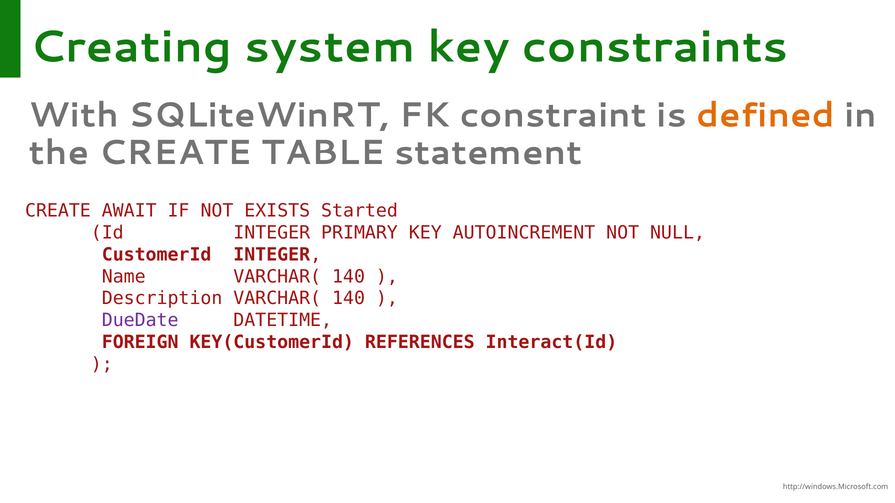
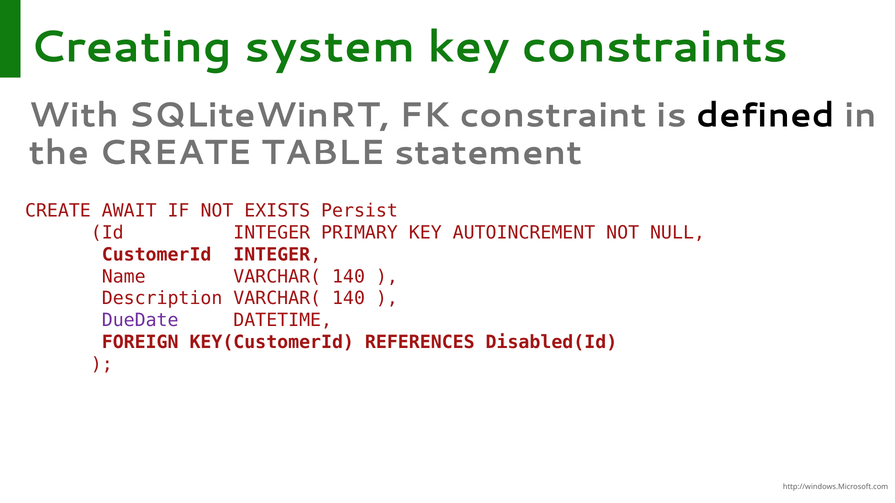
defined colour: orange -> black (765, 115)
Started: Started -> Persist (360, 211)
Interact(Id: Interact(Id -> Disabled(Id (551, 342)
